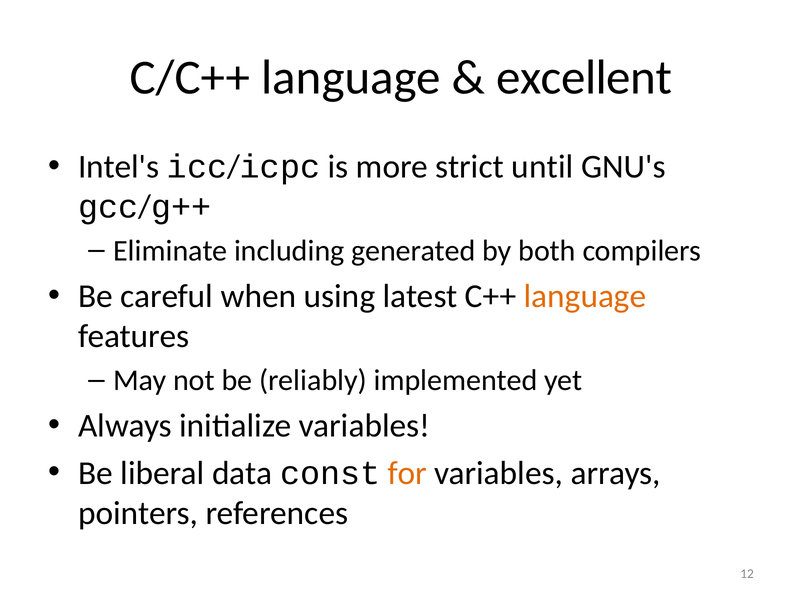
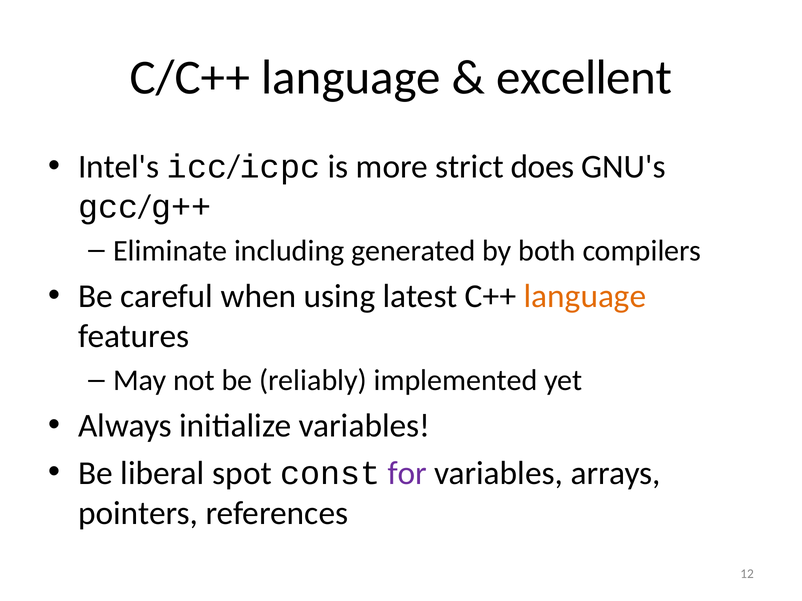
until: until -> does (543, 167)
data: data -> spot (242, 473)
for colour: orange -> purple (407, 473)
